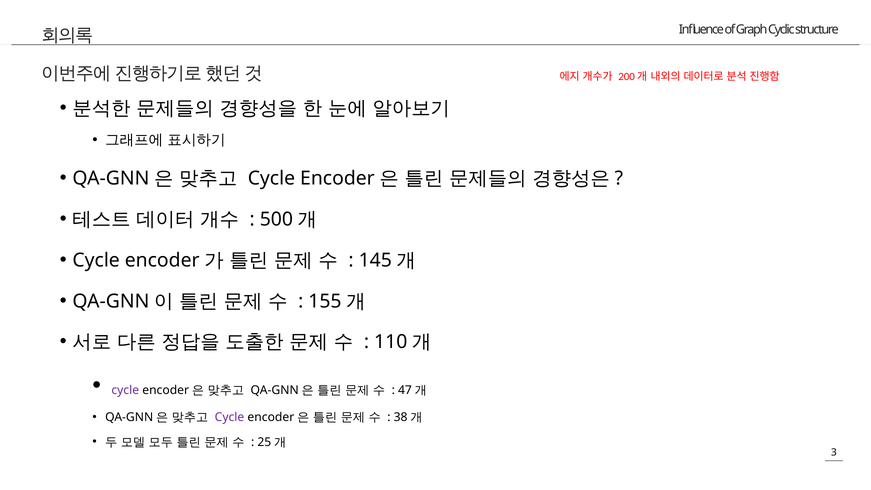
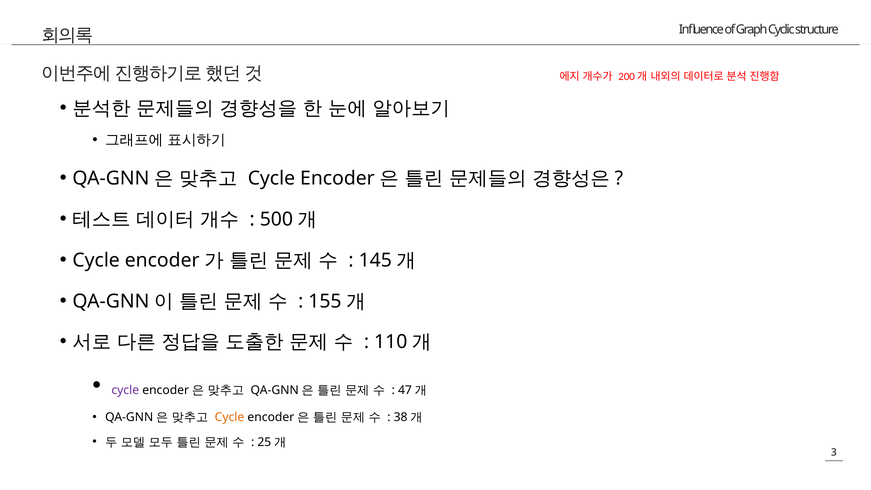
Cycle colour: purple -> orange (230, 417)
